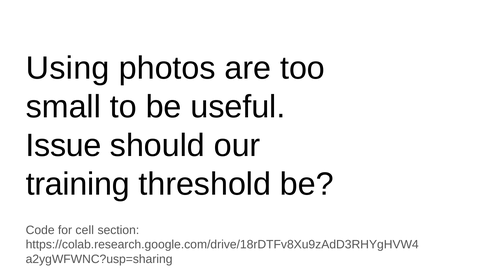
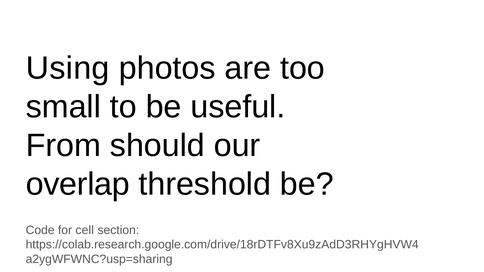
Issue: Issue -> From (63, 146)
training: training -> overlap (78, 184)
